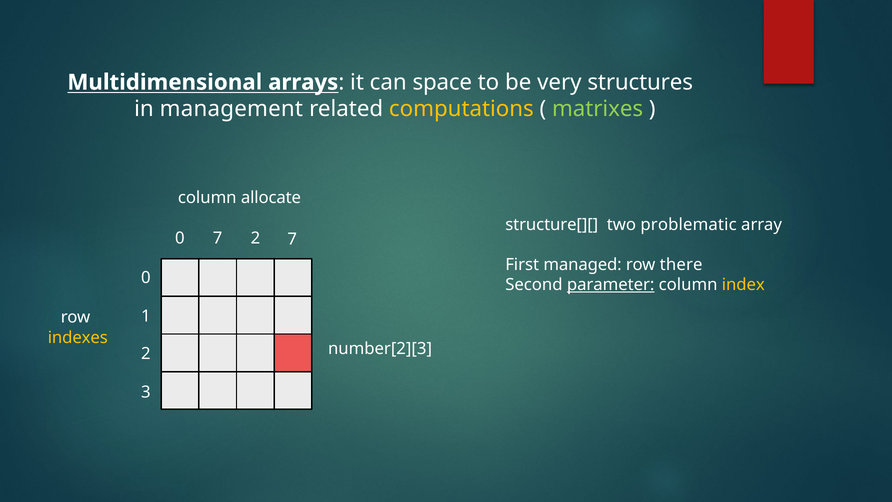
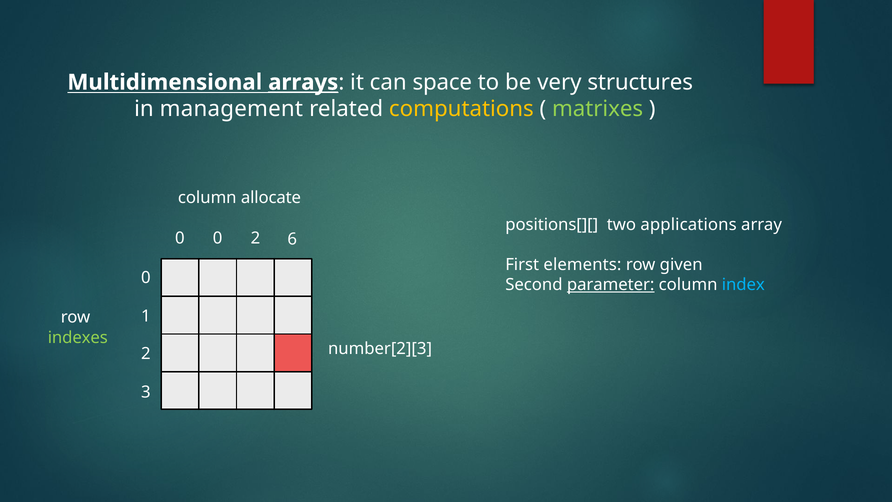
arrays underline: none -> present (303, 82)
structure[][: structure[][ -> positions[][ (552, 225)
problematic: problematic -> applications (689, 225)
0 7: 7 -> 0 (218, 238)
2 7: 7 -> 6 (292, 239)
managed: managed -> elements (582, 265)
there: there -> given (681, 265)
index colour: yellow -> light blue (743, 285)
indexes colour: yellow -> light green (78, 337)
